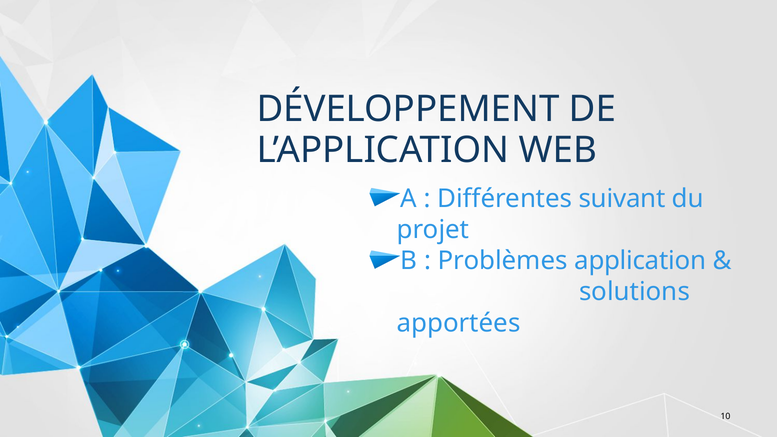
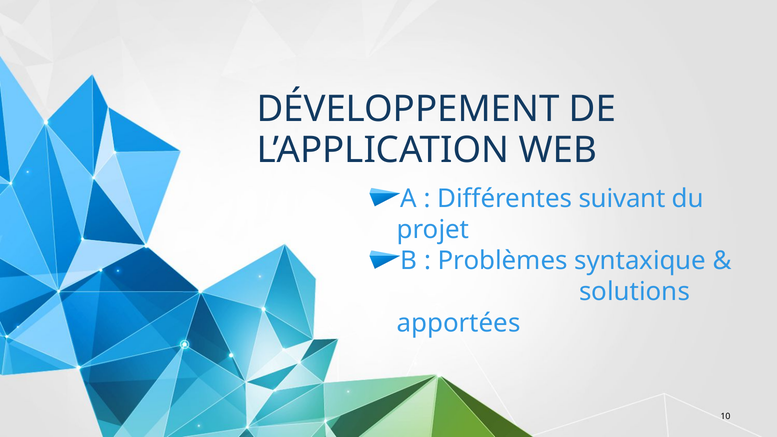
application: application -> syntaxique (640, 261)
